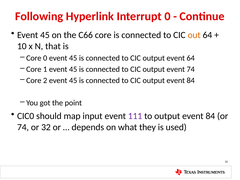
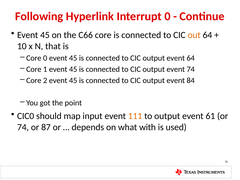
111 colour: purple -> orange (135, 116)
to output event 84: 84 -> 61 (210, 116)
32: 32 -> 87 (46, 127)
they: they -> with (148, 127)
